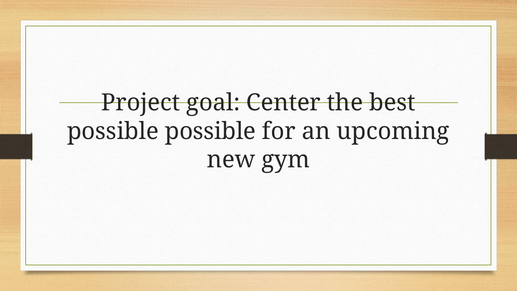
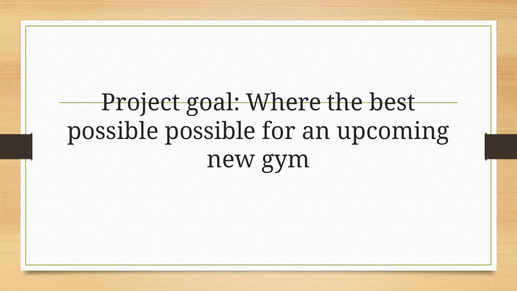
Center: Center -> Where (284, 103)
